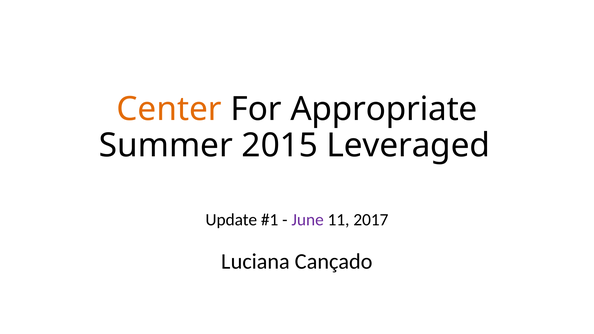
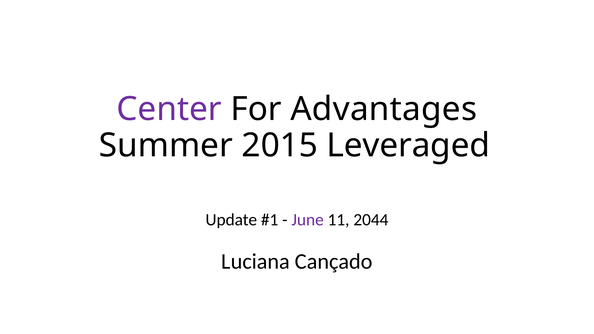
Center colour: orange -> purple (169, 109)
Appropriate: Appropriate -> Advantages (384, 109)
2017: 2017 -> 2044 (371, 220)
